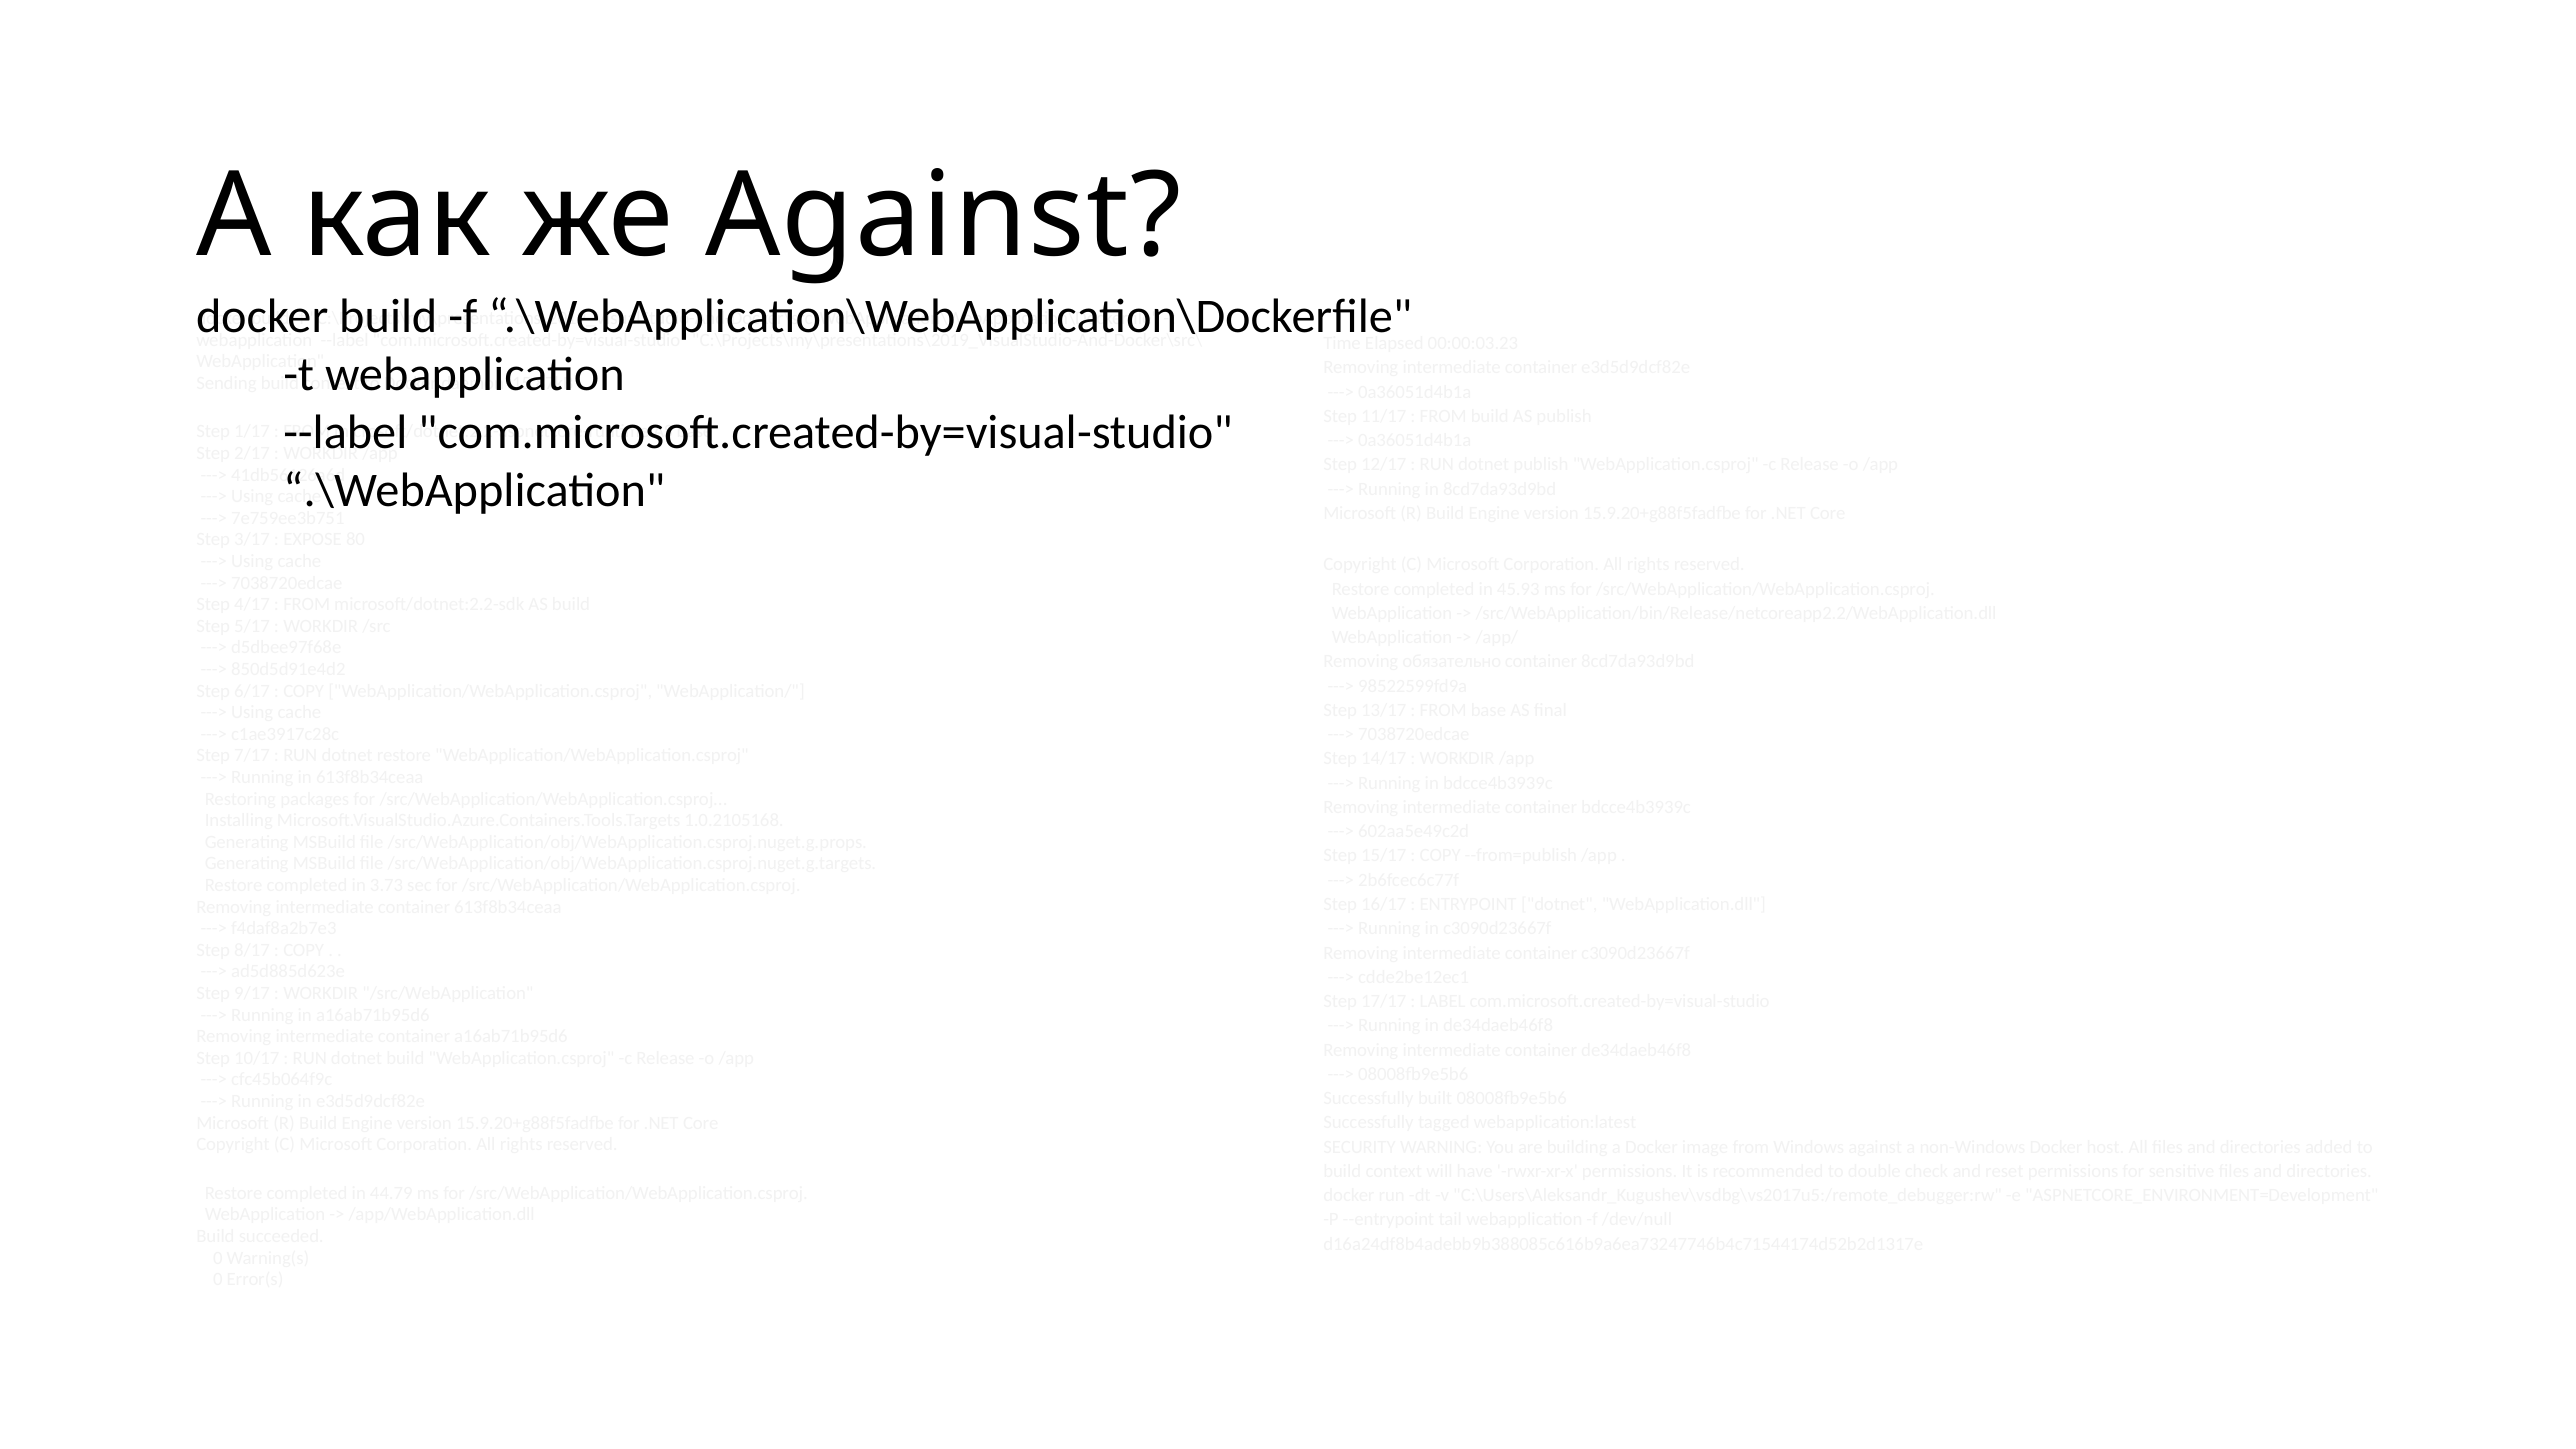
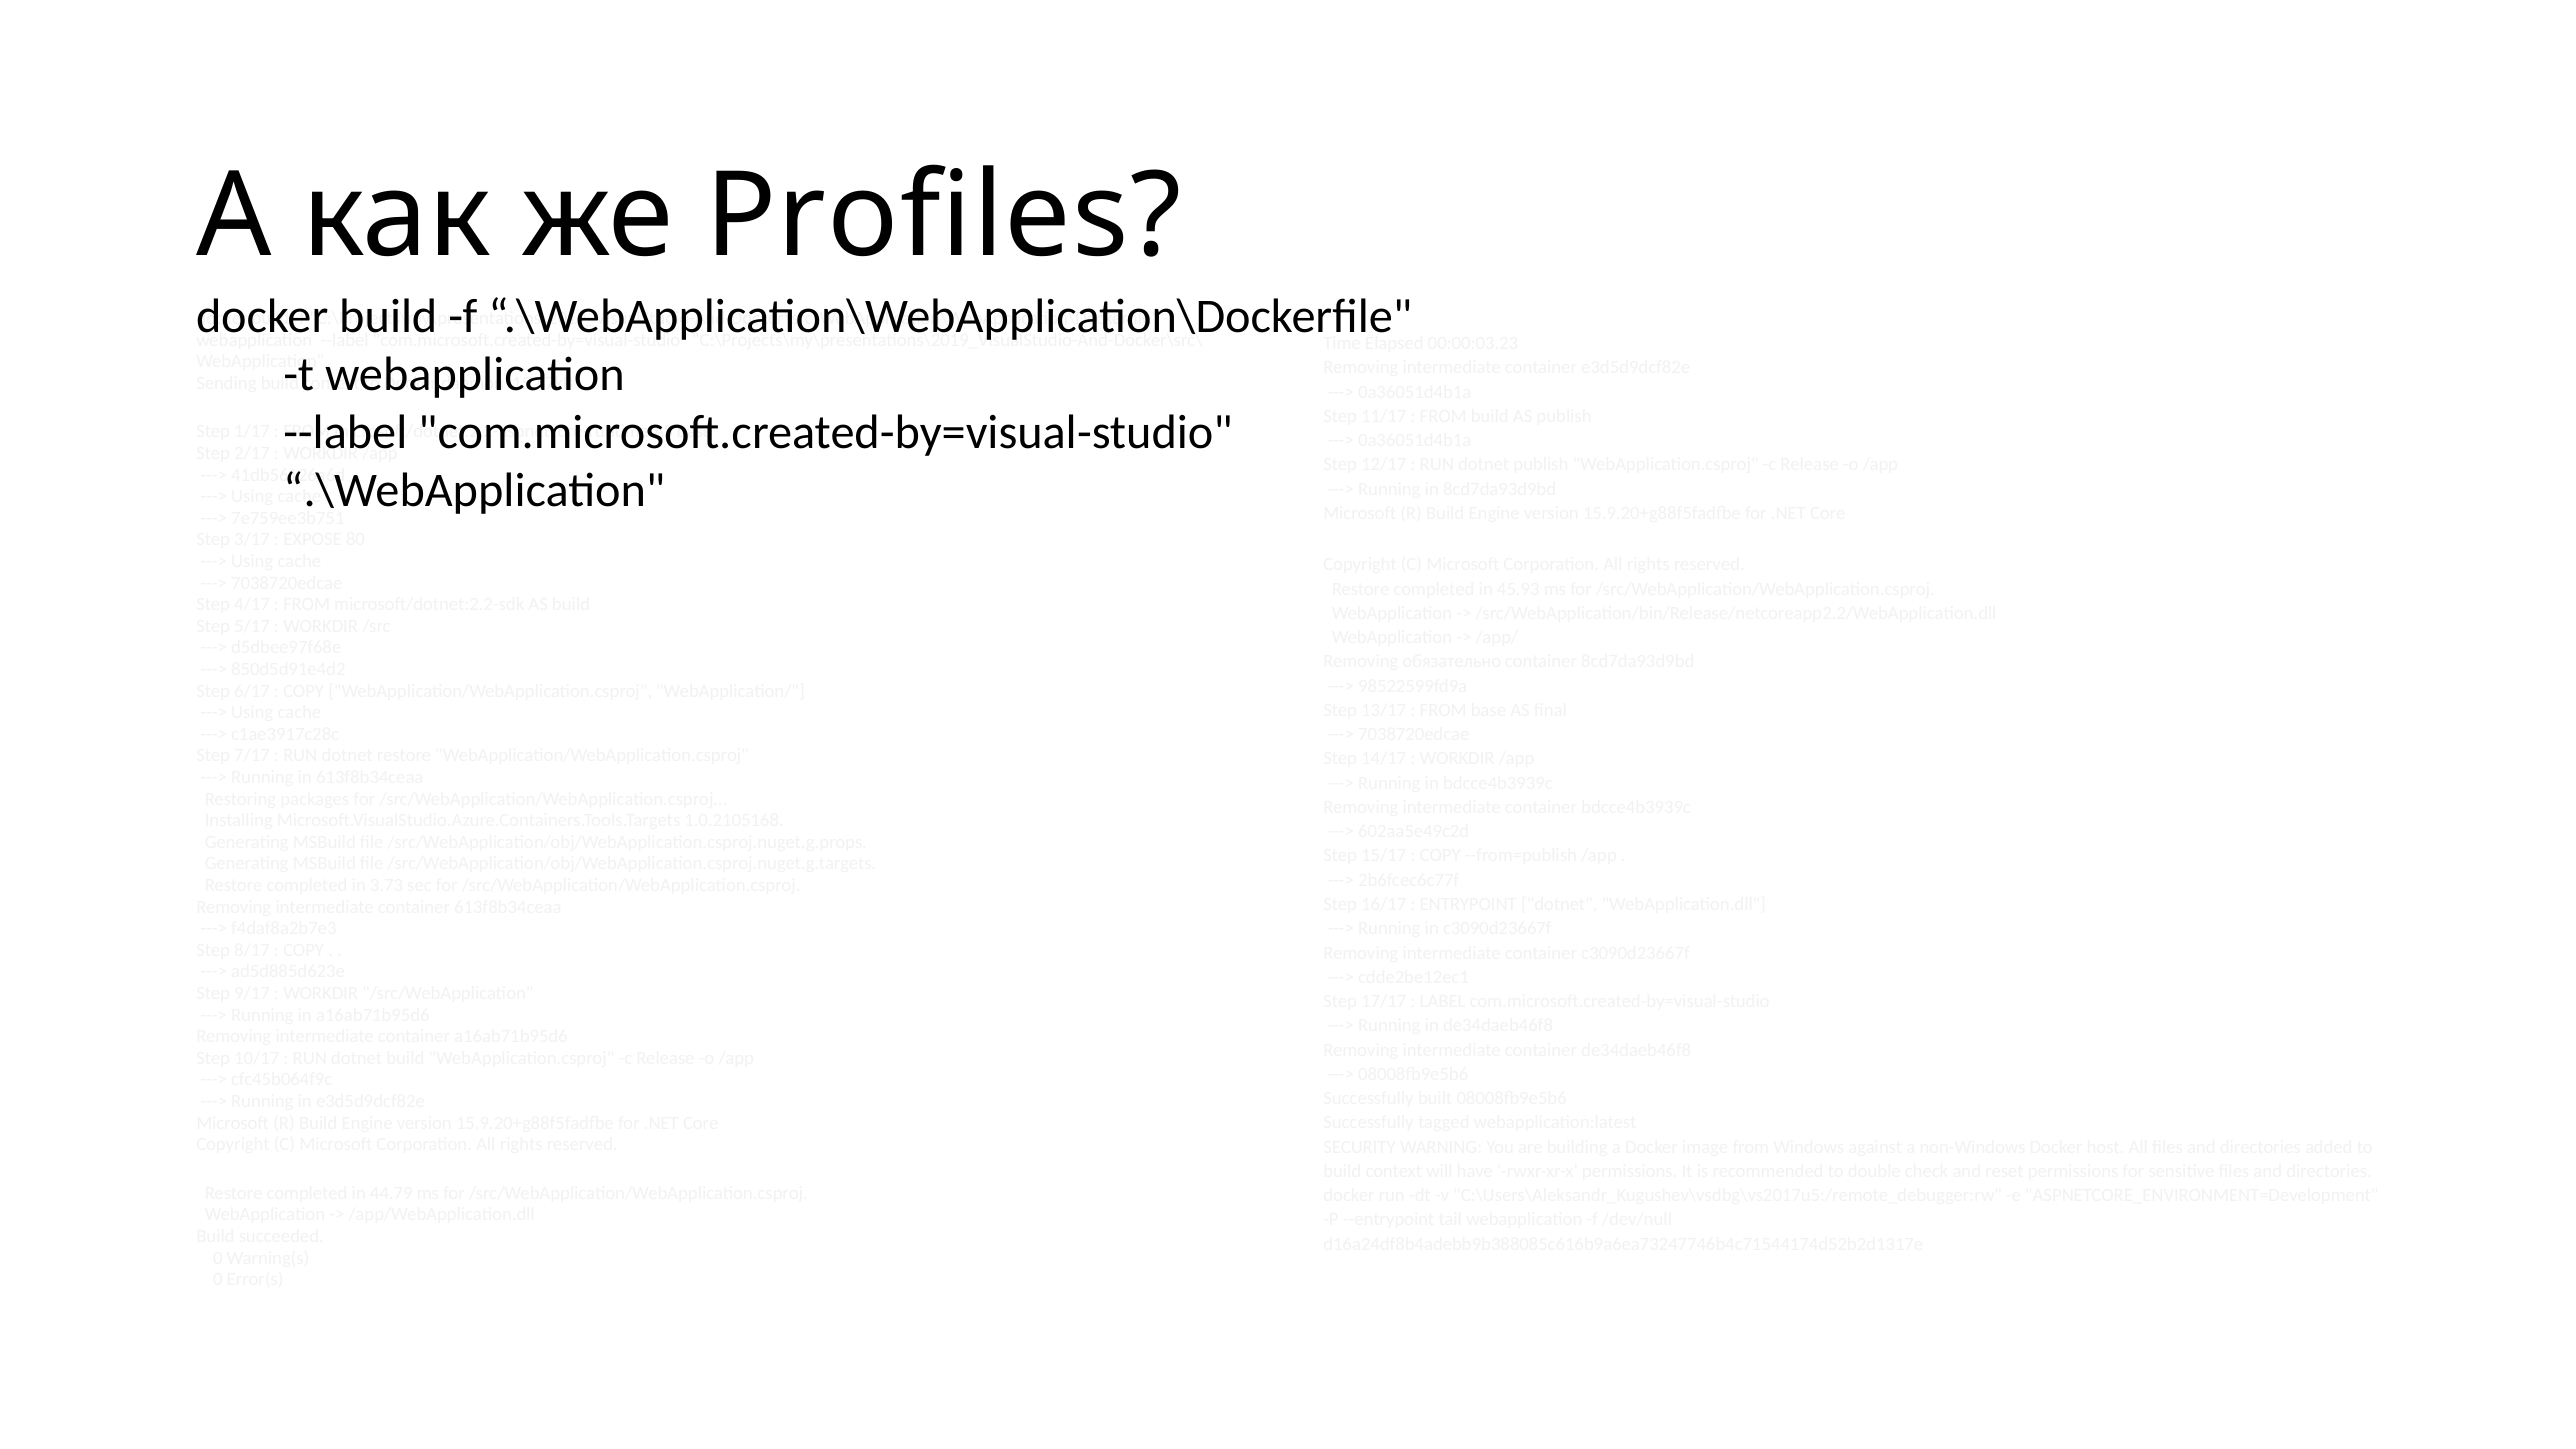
же Against: Against -> Profiles (943, 216)
